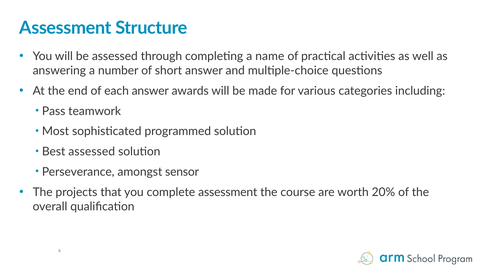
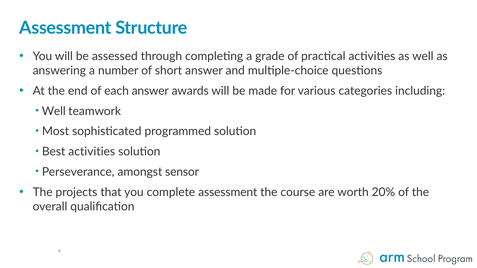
name: name -> grade (270, 56)
Pass: Pass -> Well (54, 111)
Best assessed: assessed -> activities (92, 152)
